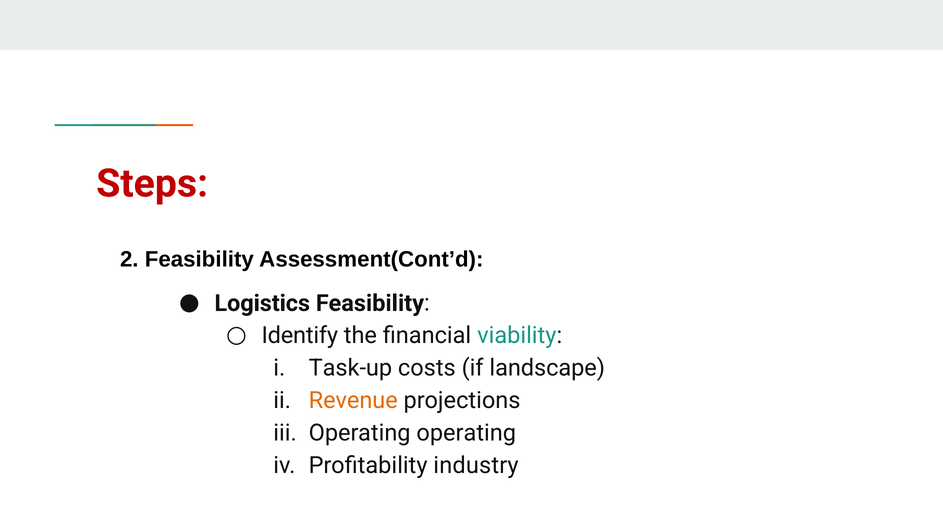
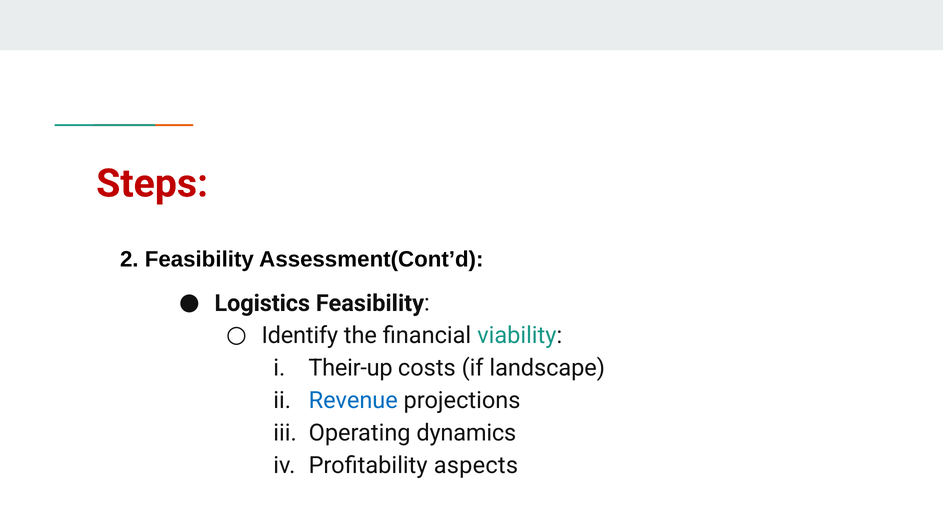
Task-up: Task-up -> Their-up (351, 369)
Revenue colour: orange -> blue (353, 401)
Operating operating: operating -> dynamics (466, 434)
industry: industry -> aspects (476, 466)
